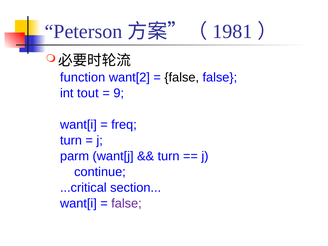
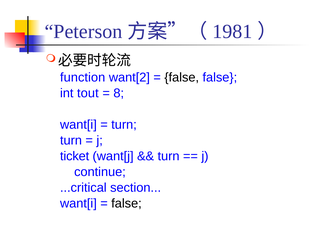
9: 9 -> 8 (119, 93)
freq: freq -> turn (124, 125)
parm: parm -> ticket (75, 156)
false colour: purple -> black (126, 203)
